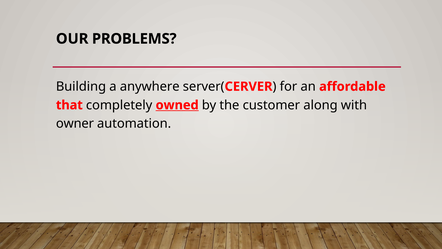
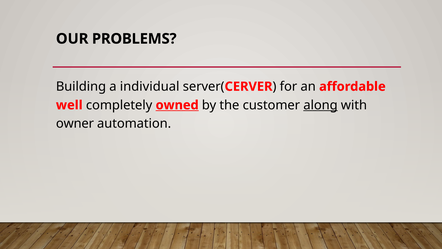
anywhere: anywhere -> individual (150, 86)
that: that -> well (69, 105)
along underline: none -> present (320, 105)
